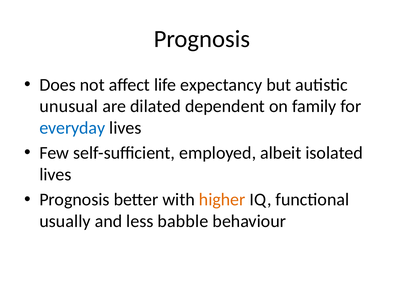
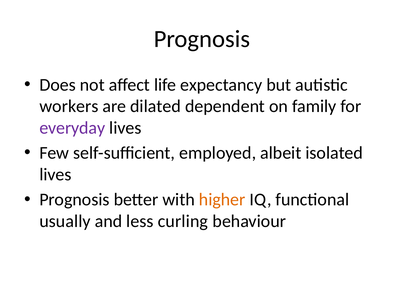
unusual: unusual -> workers (69, 106)
everyday colour: blue -> purple (72, 128)
babble: babble -> curling (183, 221)
